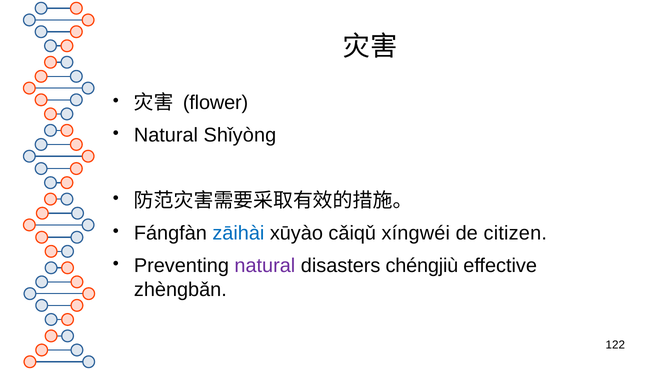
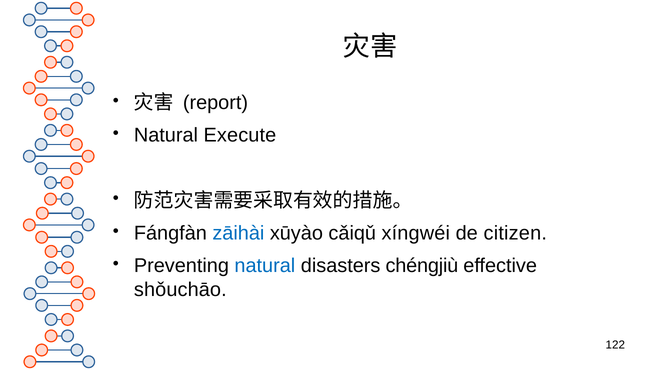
flower: flower -> report (215, 103)
Shǐyòng: Shǐyòng -> Execute (240, 135)
natural colour: purple -> blue (265, 266)
zhèngbǎn: zhèngbǎn -> shǒuchāo (180, 290)
